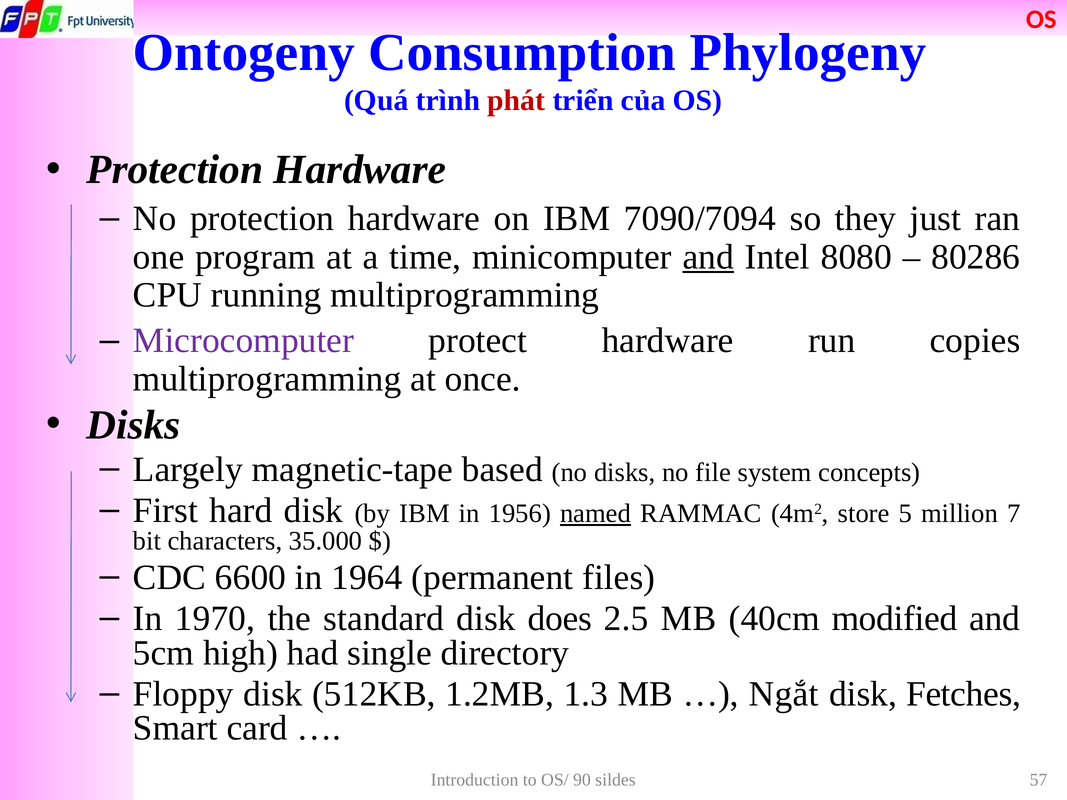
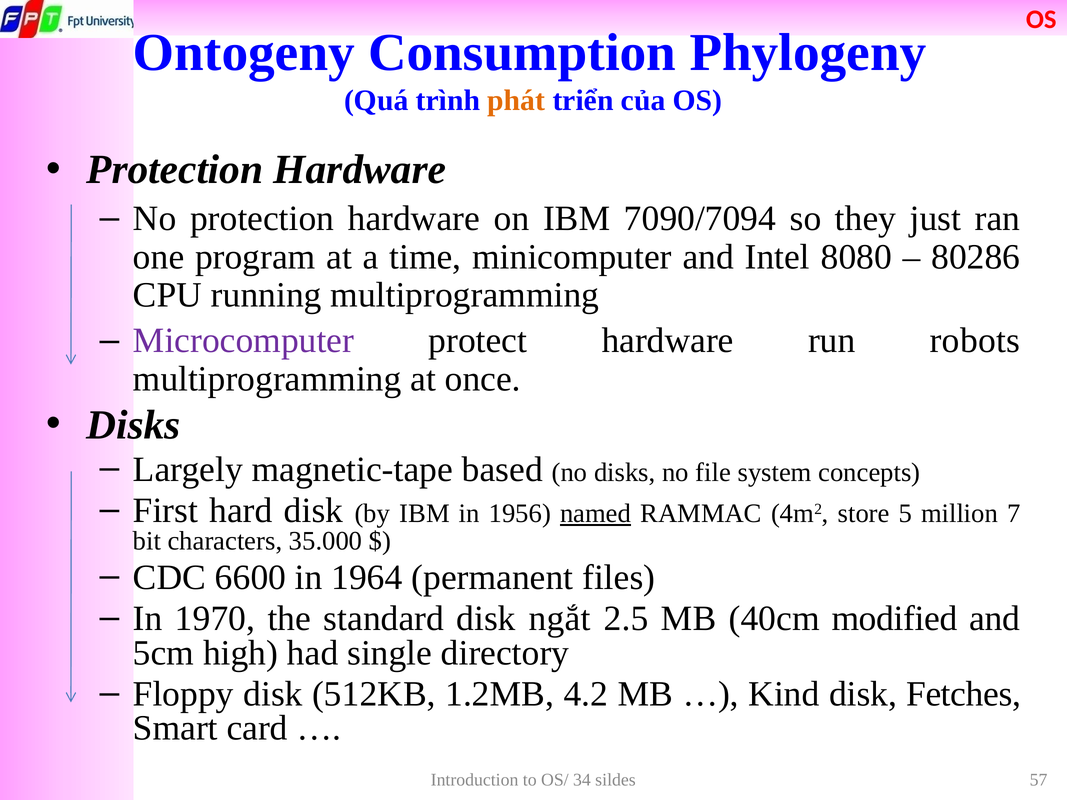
phát colour: red -> orange (516, 101)
and underline: present -> none (708, 257)
copies: copies -> robots (975, 341)
does: does -> ngắt (560, 619)
1.3: 1.3 -> 4.2 (586, 694)
Ngắt: Ngắt -> Kind (784, 694)
90: 90 -> 34 (582, 780)
